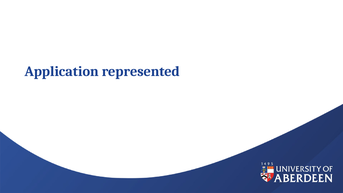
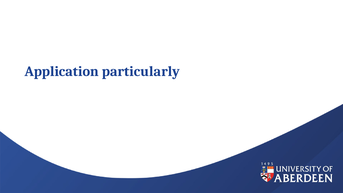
represented: represented -> particularly (141, 71)
